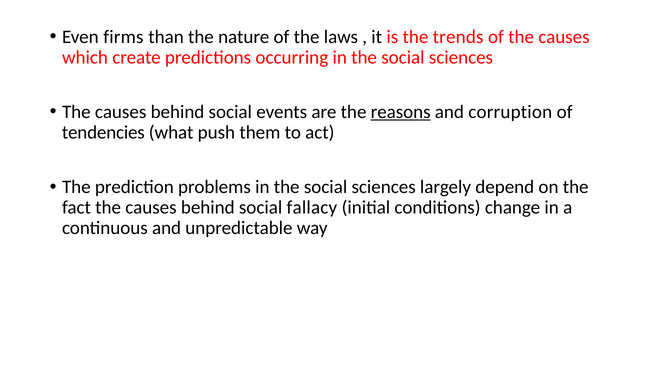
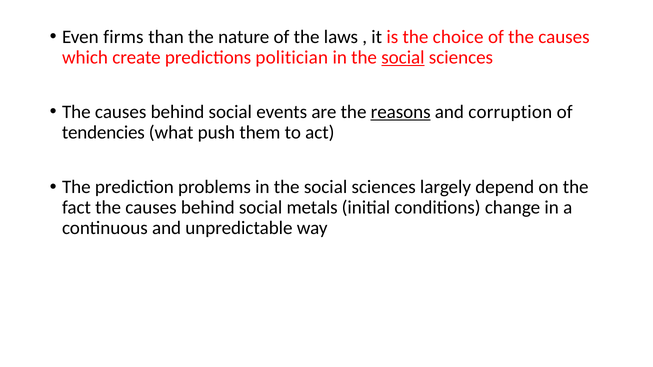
trends: trends -> choice (458, 37)
occurring: occurring -> politician (292, 57)
social underline: none -> present (403, 57)
fallacy: fallacy -> metals (312, 208)
